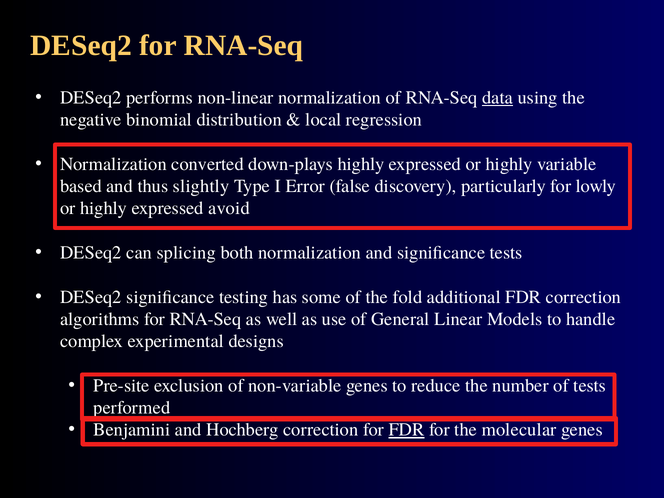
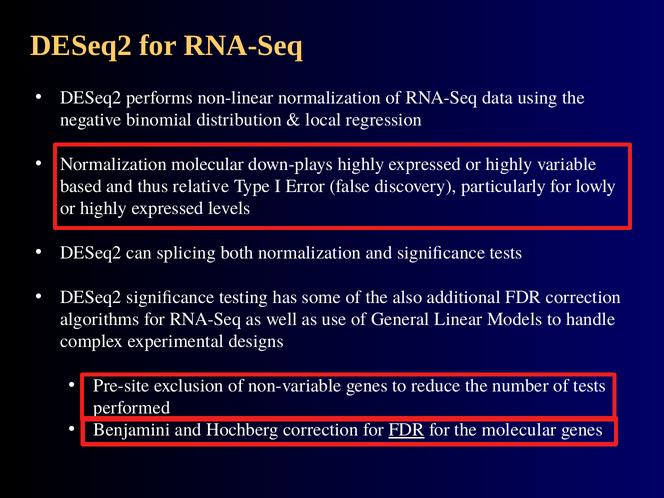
data underline: present -> none (498, 98)
Normalization converted: converted -> molecular (208, 164)
slightly: slightly -> relative (201, 186)
avoid: avoid -> levels (229, 208)
fold: fold -> also (408, 297)
